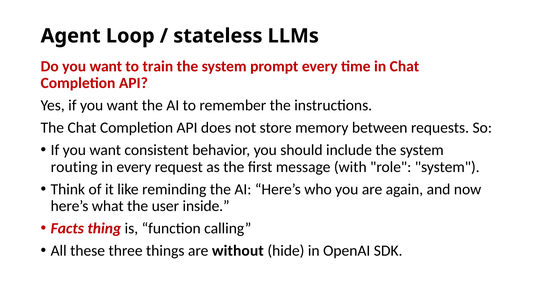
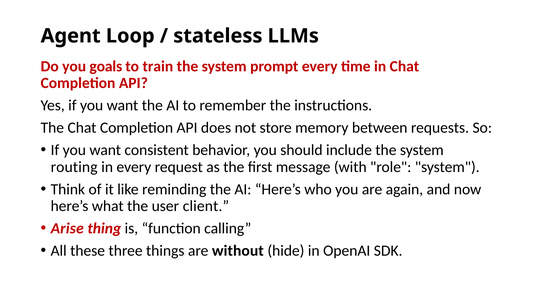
Do you want: want -> goals (106, 66)
inside: inside -> client (206, 206)
Facts: Facts -> Arise (67, 228)
